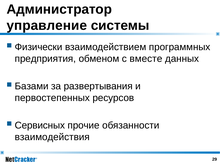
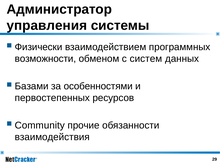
управление: управление -> управления (47, 25)
предприятия: предприятия -> возможности (45, 59)
вместе: вместе -> систем (146, 59)
развертывания: развертывания -> особенностями (98, 86)
Сервисных: Сервисных -> Community (40, 125)
